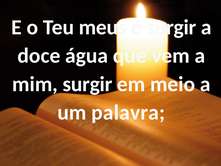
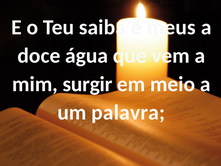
meus: meus -> saiba (102, 27)
é surgir: surgir -> meus (171, 27)
